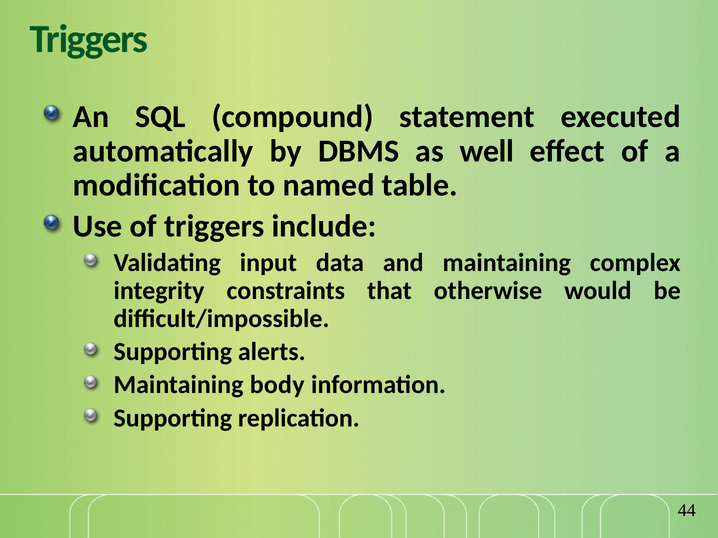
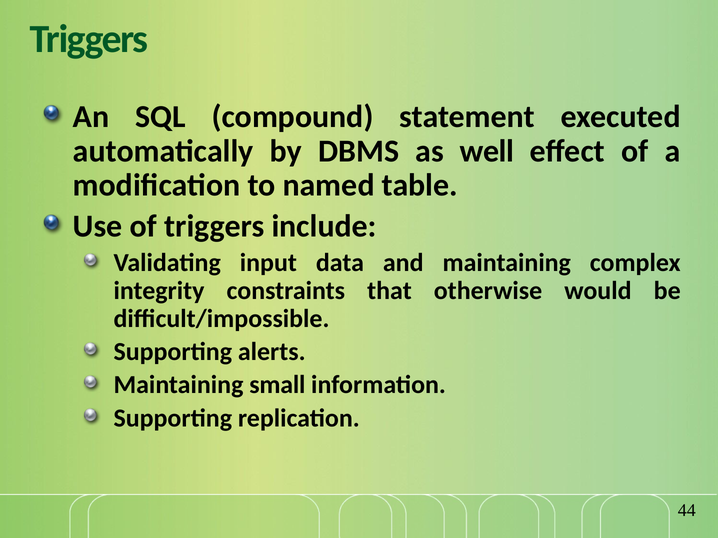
body: body -> small (277, 385)
